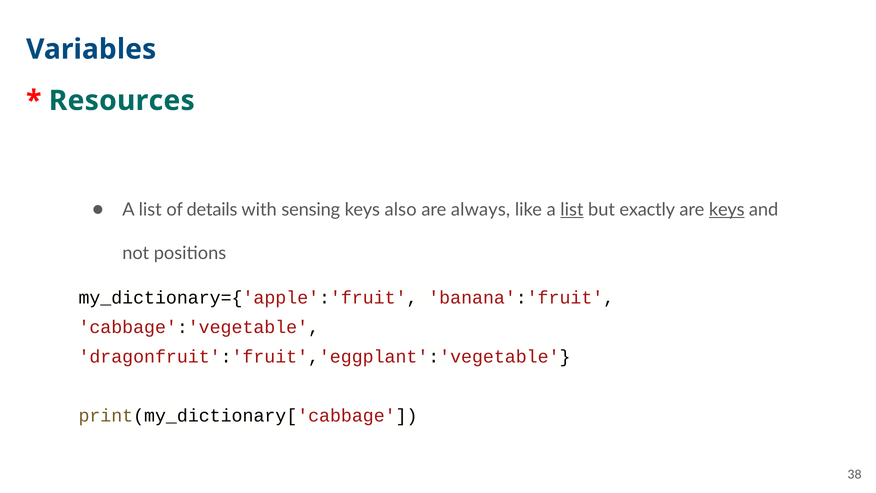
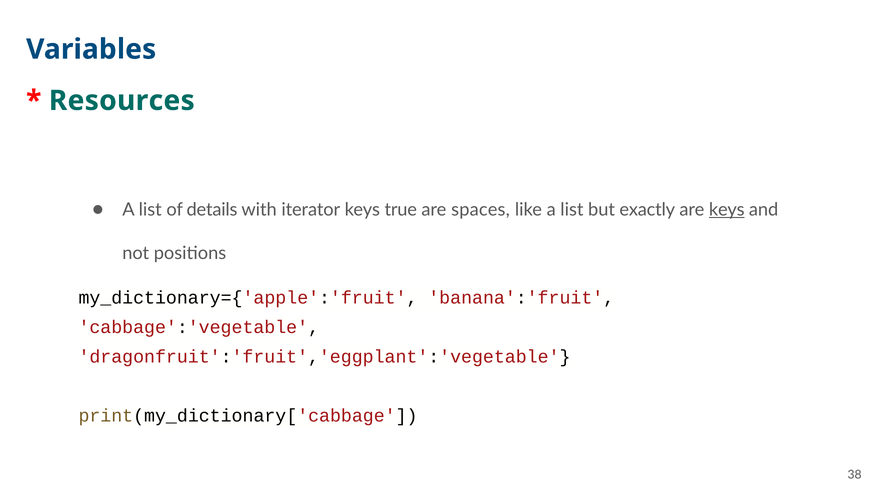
sensing: sensing -> iterator (311, 209)
also: also -> true (401, 209)
always: always -> spaces (481, 209)
list underline: present -> none (572, 209)
